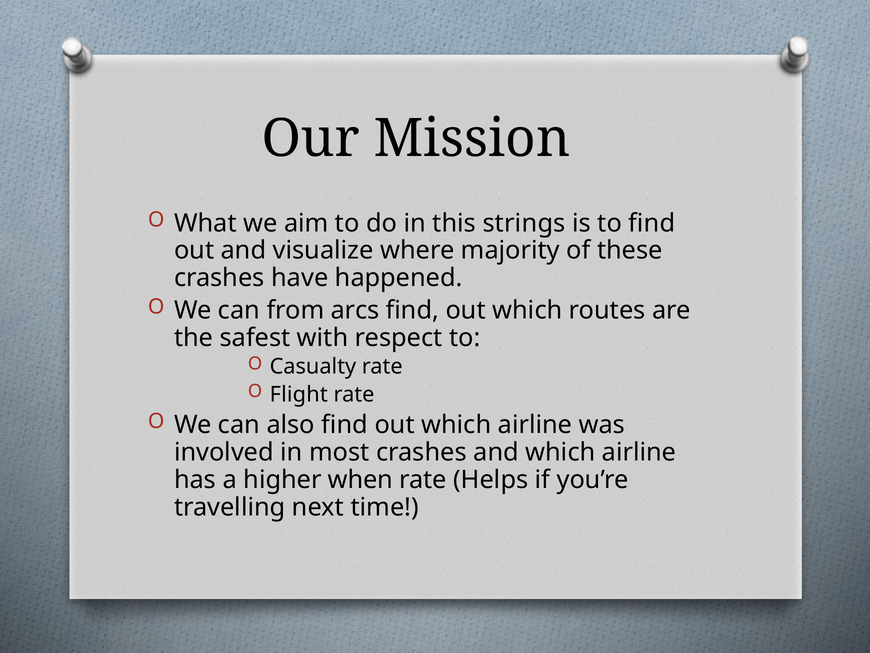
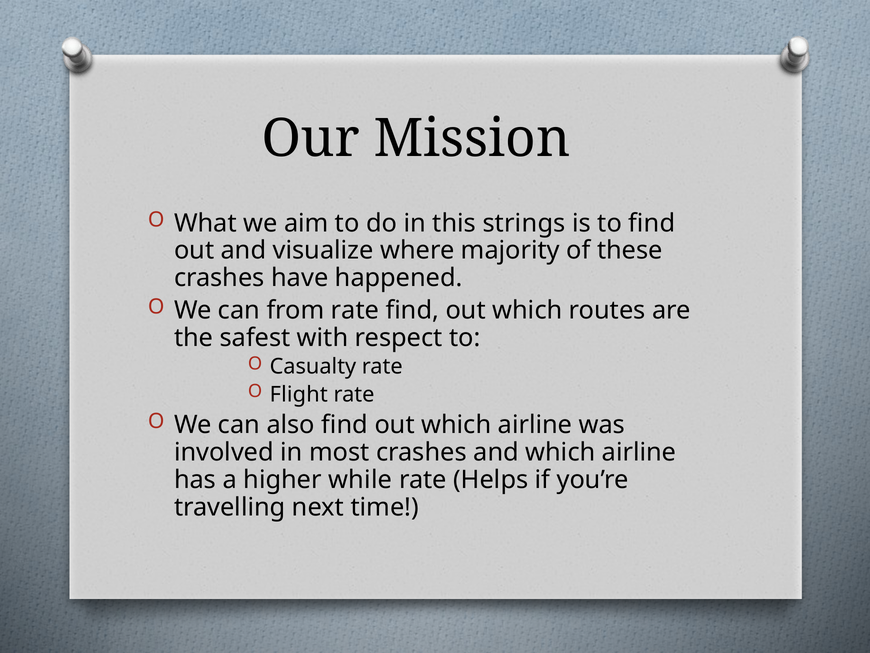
from arcs: arcs -> rate (355, 310)
when: when -> while (360, 480)
